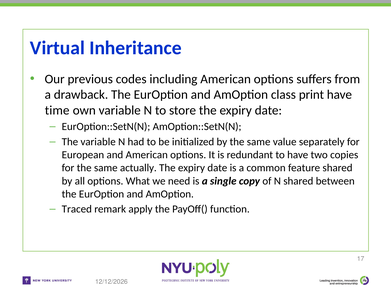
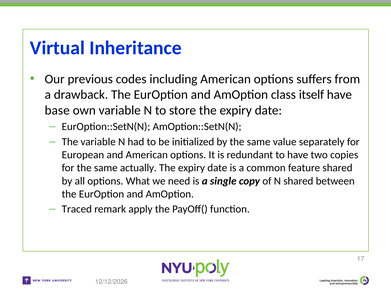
print: print -> itself (311, 95)
time: time -> base (57, 110)
